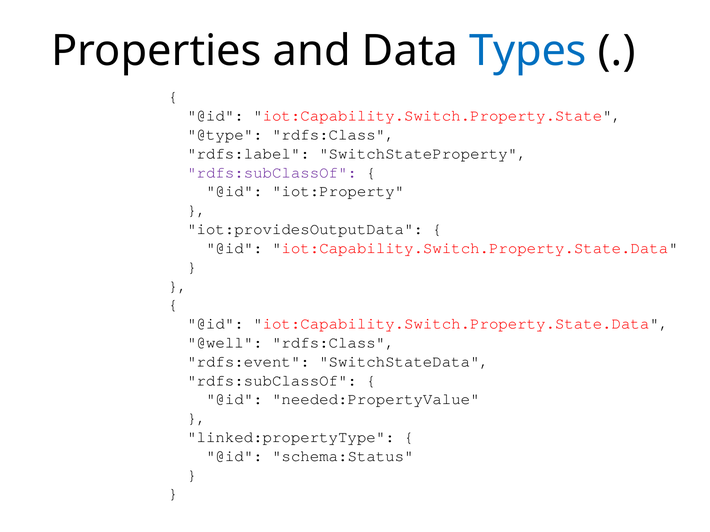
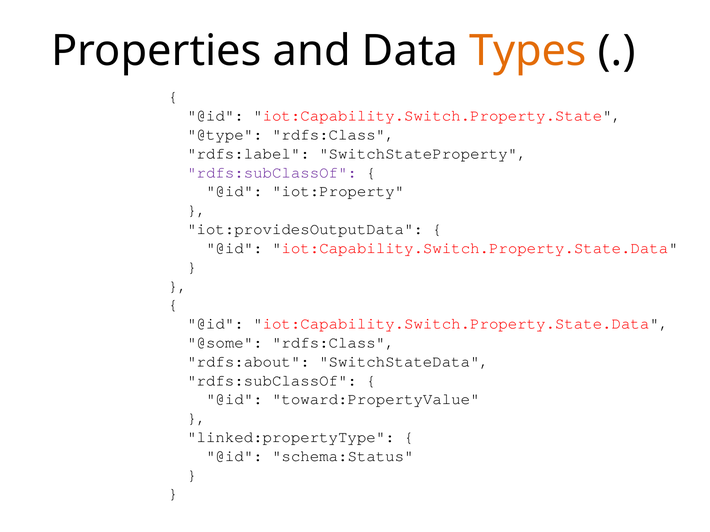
Types colour: blue -> orange (528, 51)
@well: @well -> @some (225, 343)
rdfs:event: rdfs:event -> rdfs:about (248, 362)
needed:PropertyValue: needed:PropertyValue -> toward:PropertyValue (376, 400)
